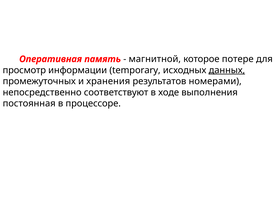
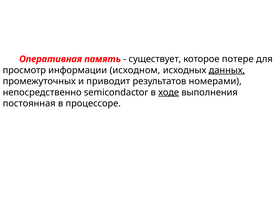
магнитной: магнитной -> существует (155, 59)
temporary: temporary -> исходном (135, 70)
хранения: хранения -> приводит (108, 81)
соответствуют: соответствуют -> semicondactor (116, 93)
ходе underline: none -> present (169, 93)
